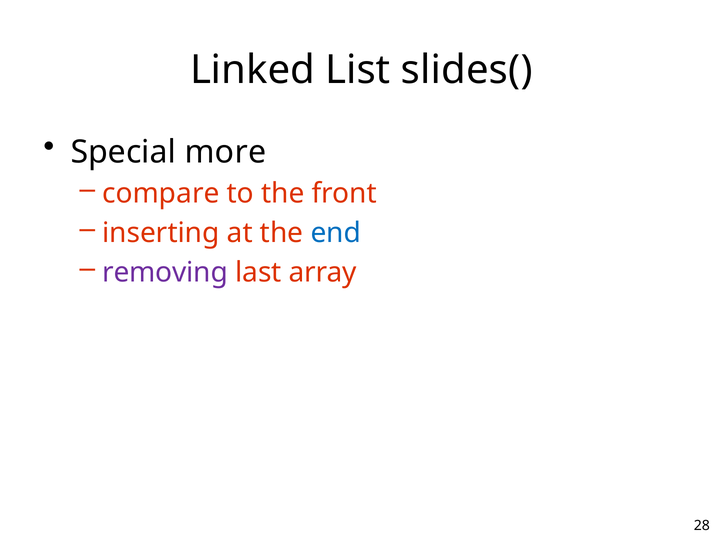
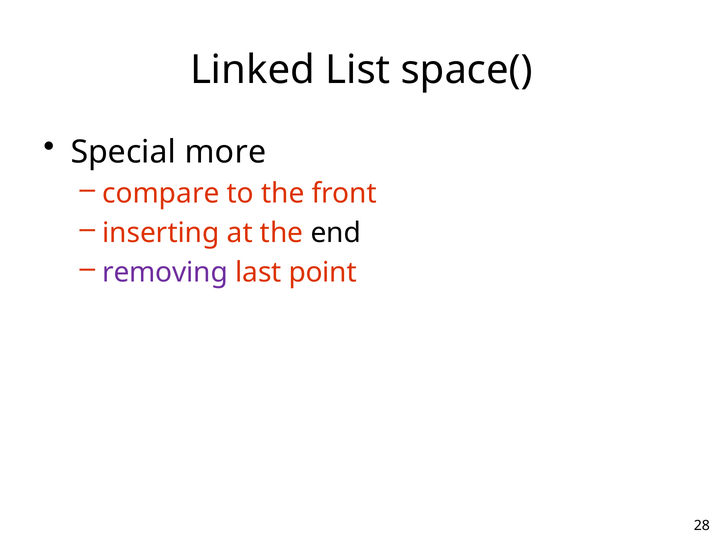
slides(: slides( -> space( (467, 70)
end colour: blue -> black (336, 233)
array: array -> point (323, 272)
